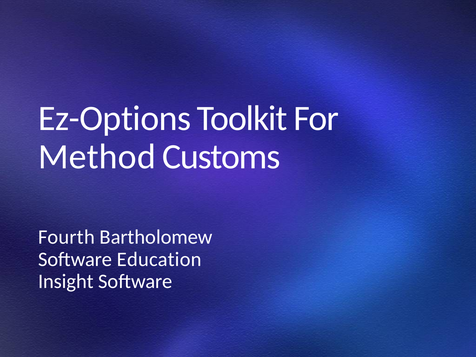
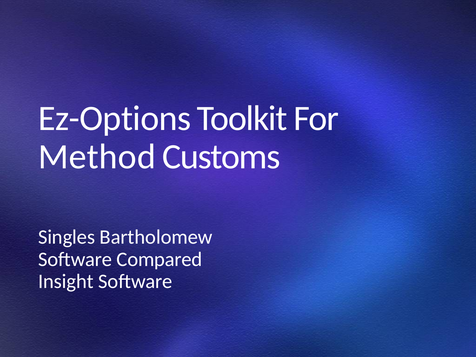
Fourth: Fourth -> Singles (67, 237)
Education: Education -> Compared (159, 259)
